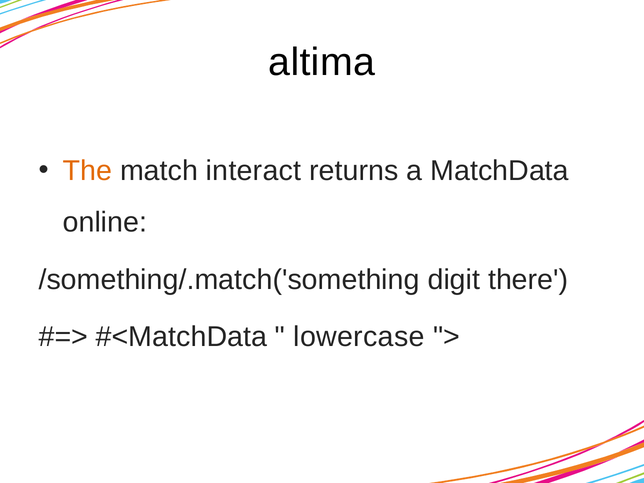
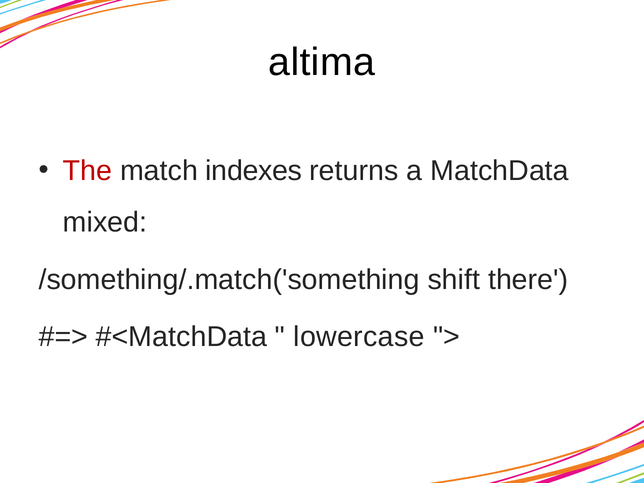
The colour: orange -> red (87, 171)
interact: interact -> indexes (254, 171)
online: online -> mixed (105, 222)
digit: digit -> shift (454, 280)
